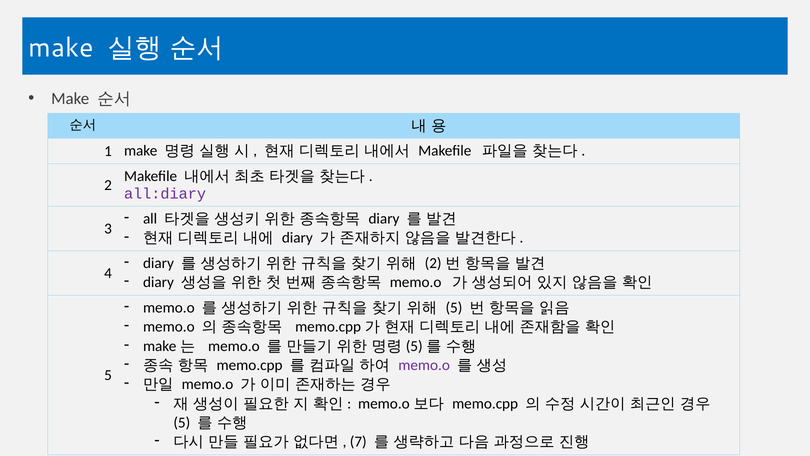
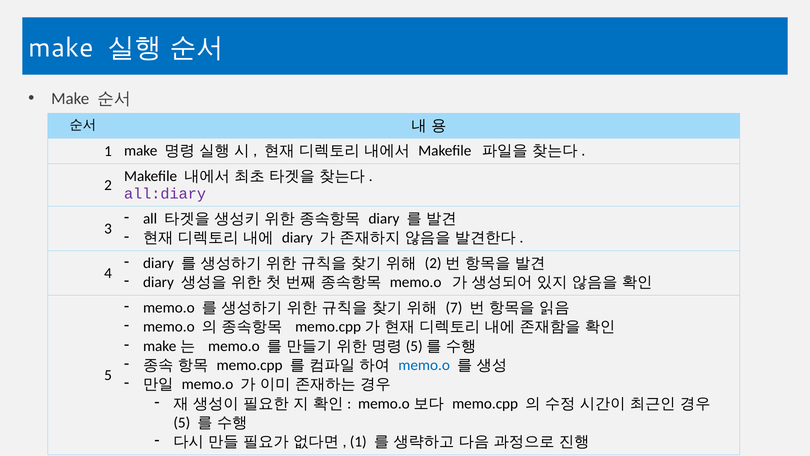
5: 5 -> 7 (454, 307)
memo.o colour: purple -> blue (424, 365)
7: 7 -> 1 (358, 442)
